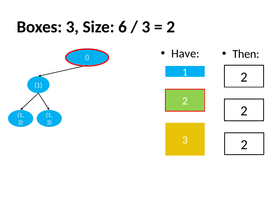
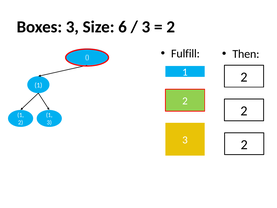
Have: Have -> Fulfill (186, 54)
